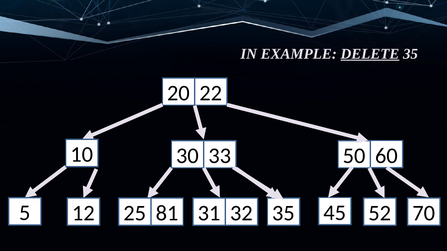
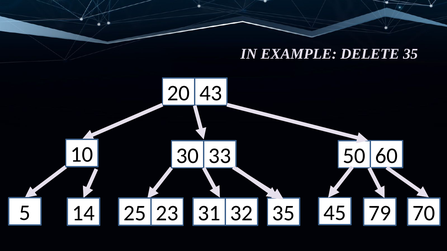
DELETE underline: present -> none (370, 54)
22: 22 -> 43 (211, 93)
12: 12 -> 14 (83, 214)
81: 81 -> 23 (167, 214)
52: 52 -> 79 (380, 214)
